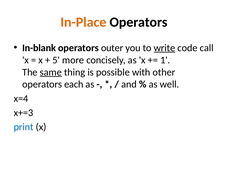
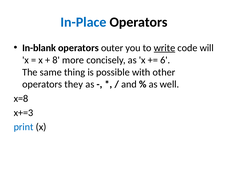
In-Place colour: orange -> blue (83, 22)
call: call -> will (207, 48)
5: 5 -> 8 (56, 60)
1: 1 -> 6 (165, 60)
same underline: present -> none (51, 72)
each: each -> they (74, 84)
x=4: x=4 -> x=8 (21, 99)
